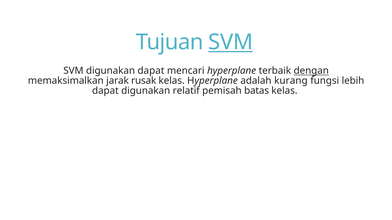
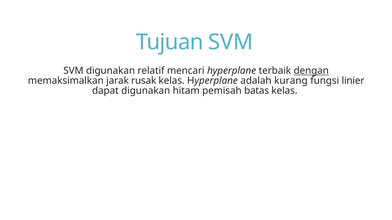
SVM underline: present -> none (231, 42)
digunakan dapat: dapat -> relatif (151, 71)
lebih: lebih -> linier (353, 81)
relatif: relatif -> hitam (186, 91)
